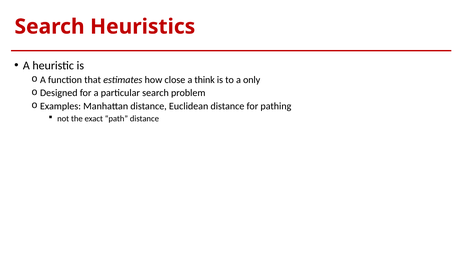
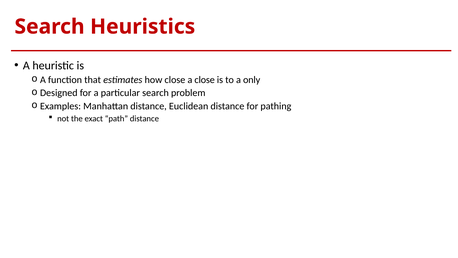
a think: think -> close (205, 80)
